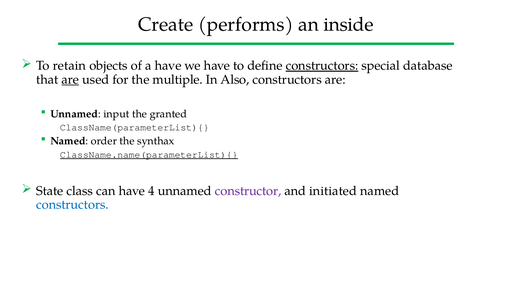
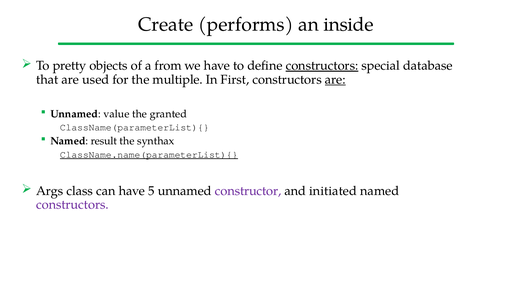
retain: retain -> pretty (69, 66)
a have: have -> from (168, 66)
are underline: present -> none (70, 79)
Also: Also -> First (235, 79)
are underline: none -> present (335, 79)
input: input -> value (116, 114)
order: order -> result (104, 141)
State: State -> Args (50, 191)
4: 4 -> 5 (151, 191)
constructors colour: blue -> purple (72, 205)
